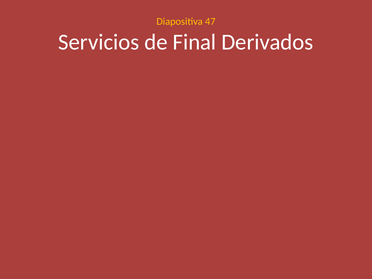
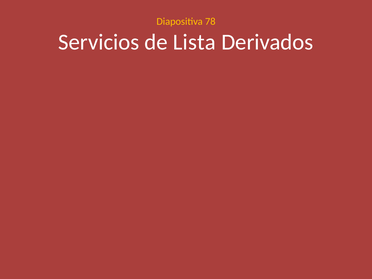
47: 47 -> 78 (210, 21)
Final: Final -> Lista (194, 42)
